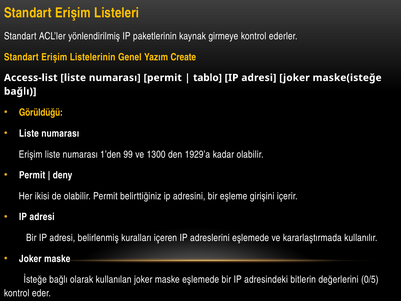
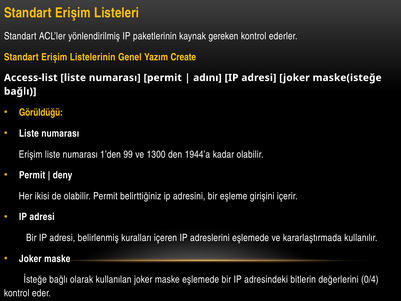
girmeye: girmeye -> gereken (223, 36)
tablo: tablo -> adını (207, 78)
1929’a: 1929’a -> 1944’a (197, 154)
0/5: 0/5 -> 0/4 (370, 279)
